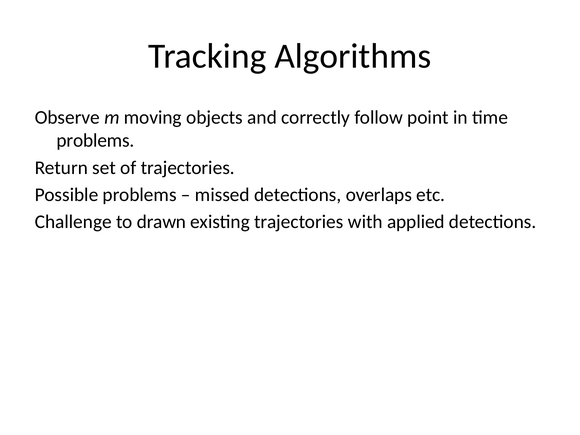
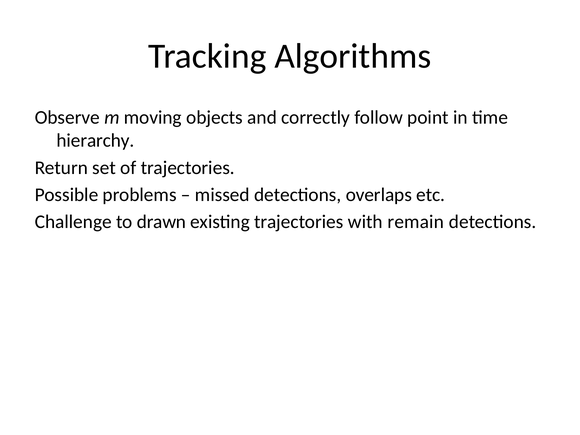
problems: problems -> hierarchy (95, 141)
applied: applied -> remain (416, 222)
